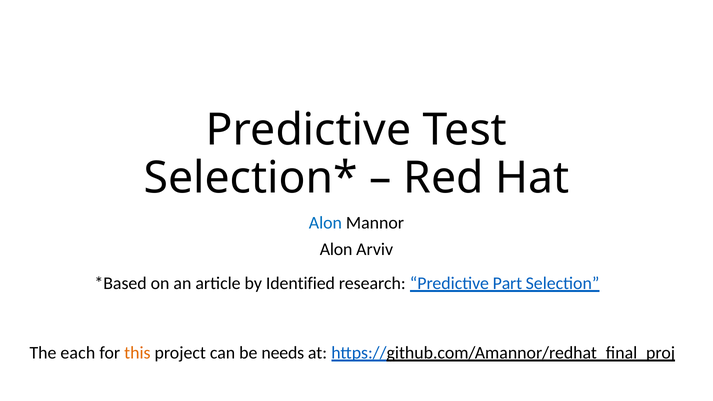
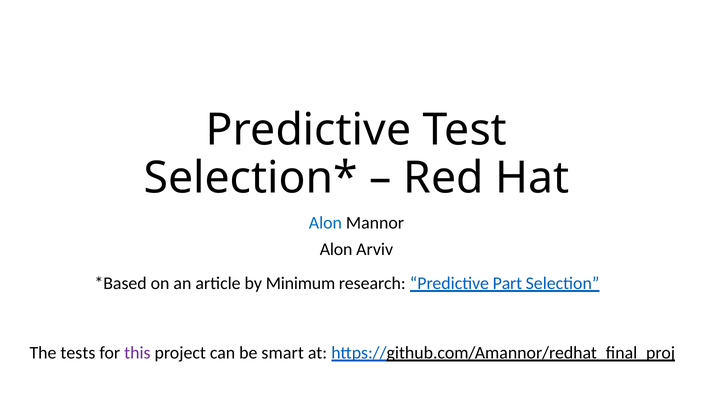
Identified: Identified -> Minimum (301, 283)
each: each -> tests (78, 353)
this colour: orange -> purple (137, 353)
needs: needs -> smart (283, 353)
